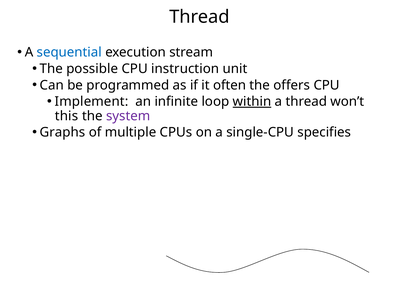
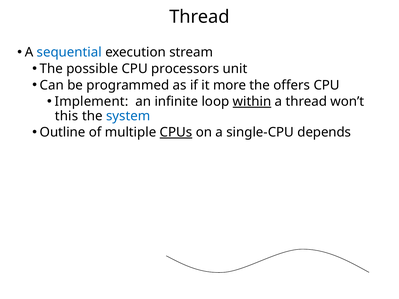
instruction: instruction -> processors (185, 69)
often: often -> more (230, 85)
system colour: purple -> blue (128, 116)
Graphs: Graphs -> Outline (63, 132)
CPUs underline: none -> present (176, 132)
specifies: specifies -> depends (324, 132)
